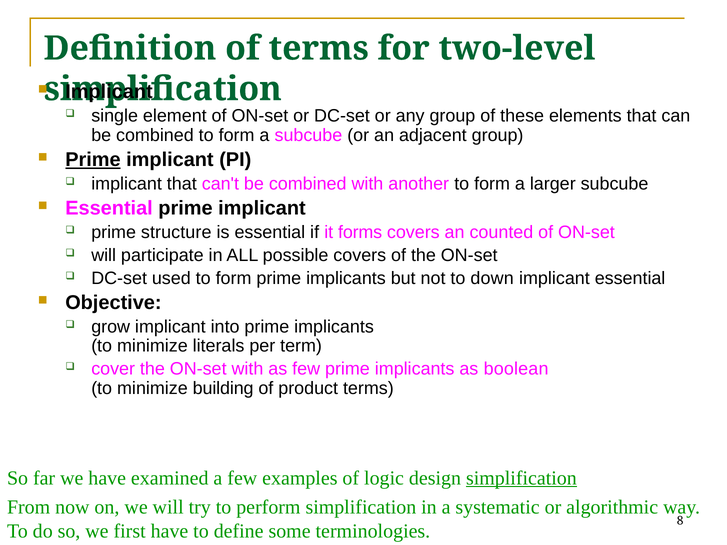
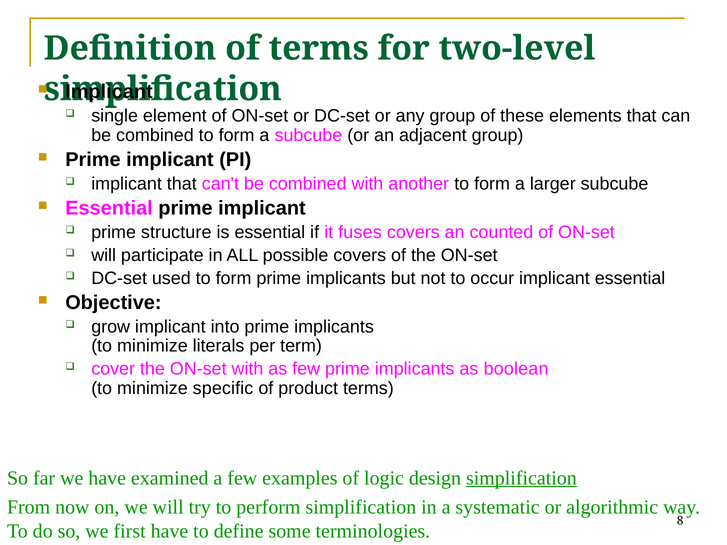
Prime underline: present -> none (93, 160)
forms: forms -> fuses (360, 232)
down: down -> occur (492, 278)
building: building -> specific (223, 388)
